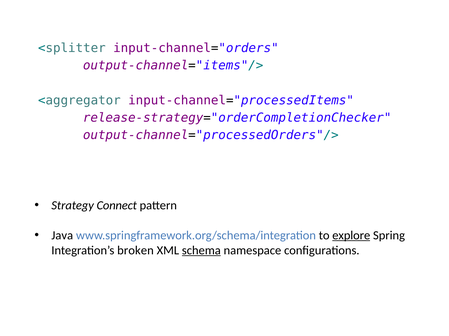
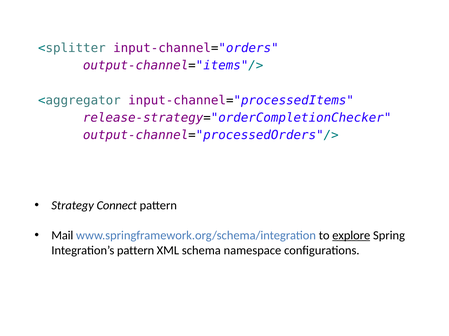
Java: Java -> Mail (62, 236)
Integration’s broken: broken -> pattern (136, 251)
schema underline: present -> none (201, 251)
